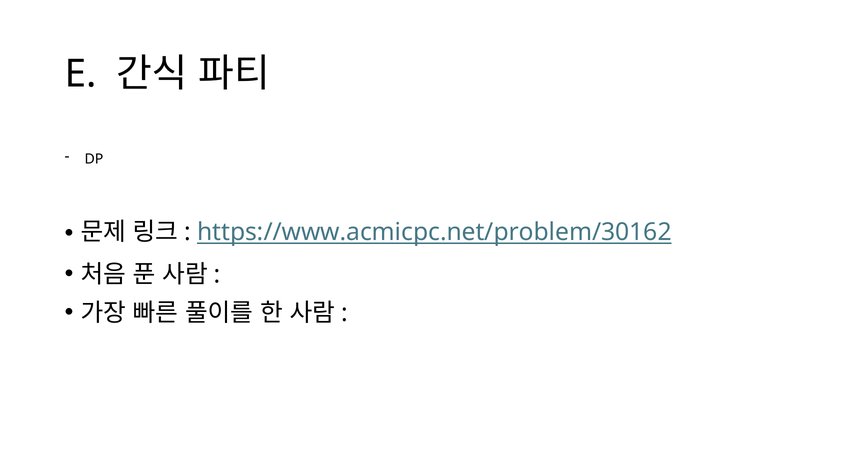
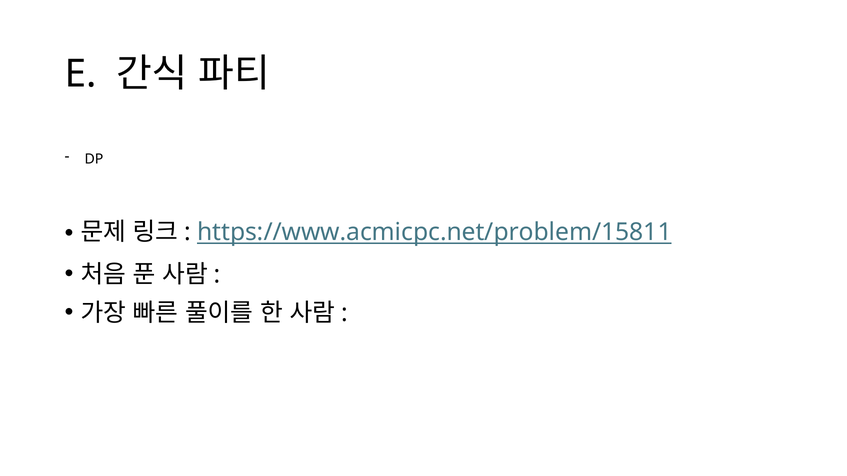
https://www.acmicpc.net/problem/30162: https://www.acmicpc.net/problem/30162 -> https://www.acmicpc.net/problem/15811 (434, 232)
